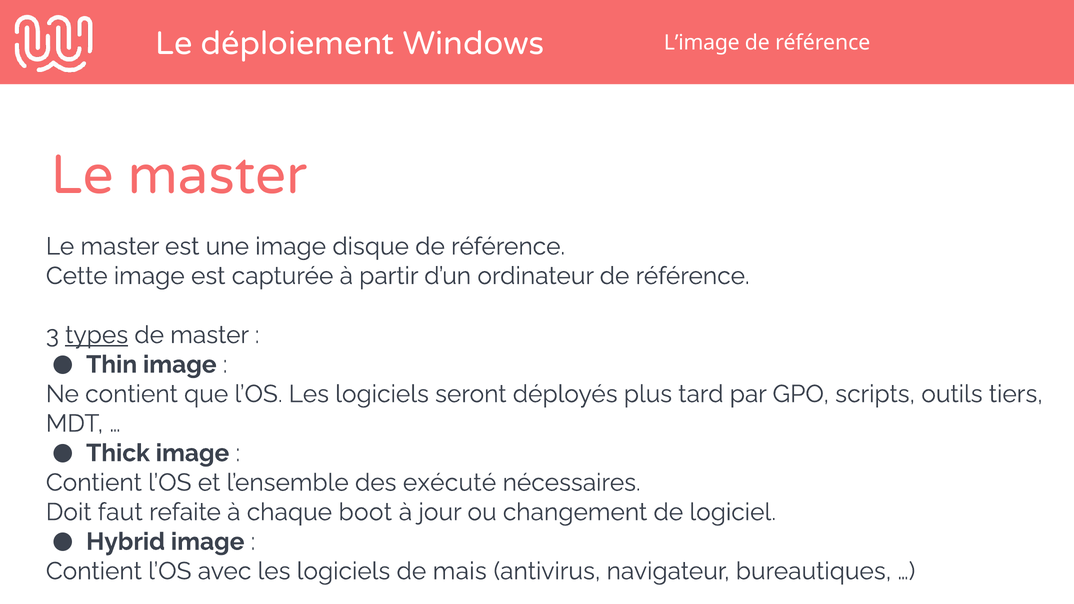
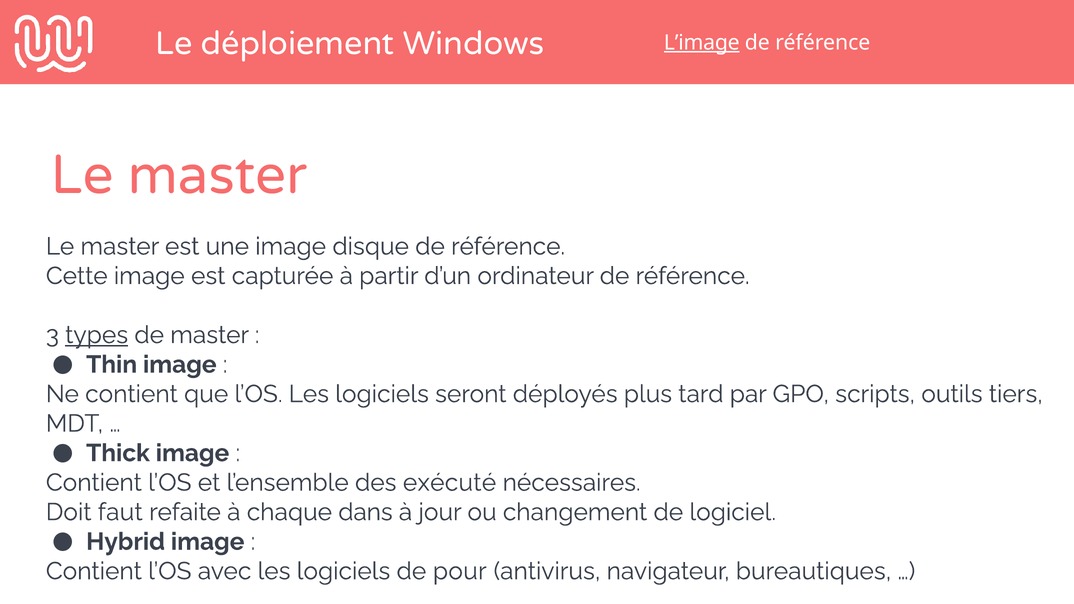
L’image underline: none -> present (702, 43)
boot: boot -> dans (365, 512)
mais: mais -> pour (460, 571)
